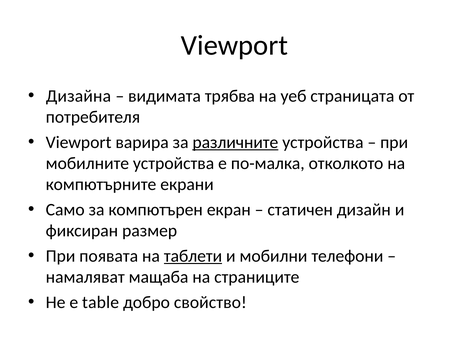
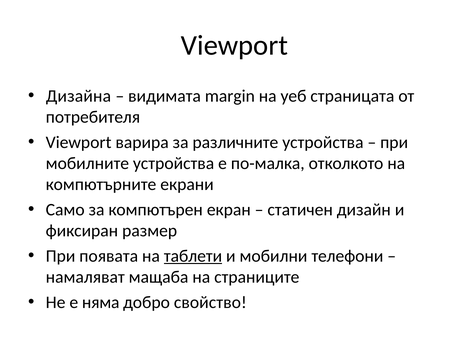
трябва: трябва -> margin (230, 96)
различните underline: present -> none (235, 143)
table: table -> няма (101, 303)
